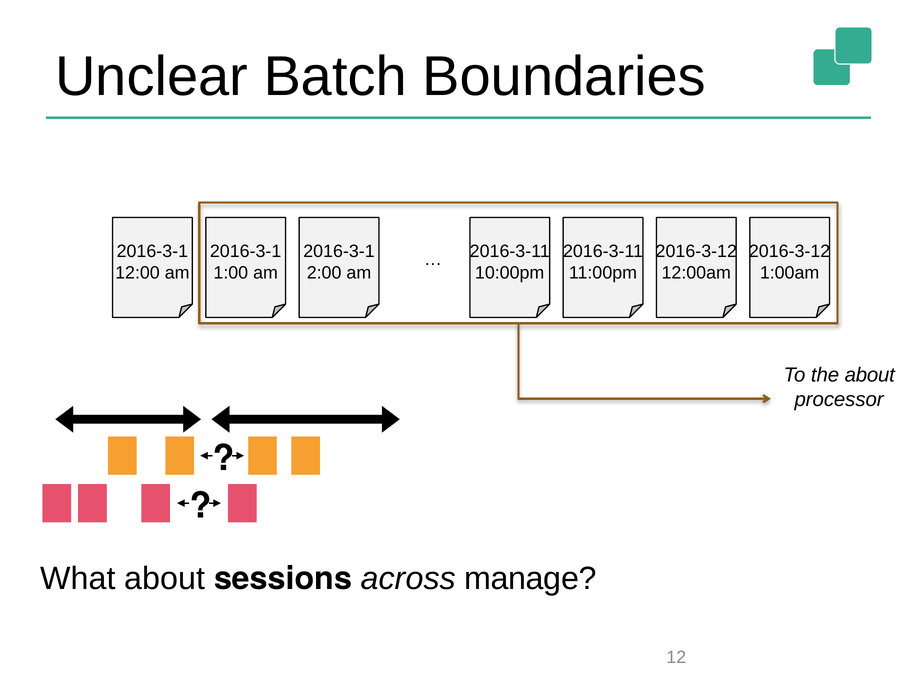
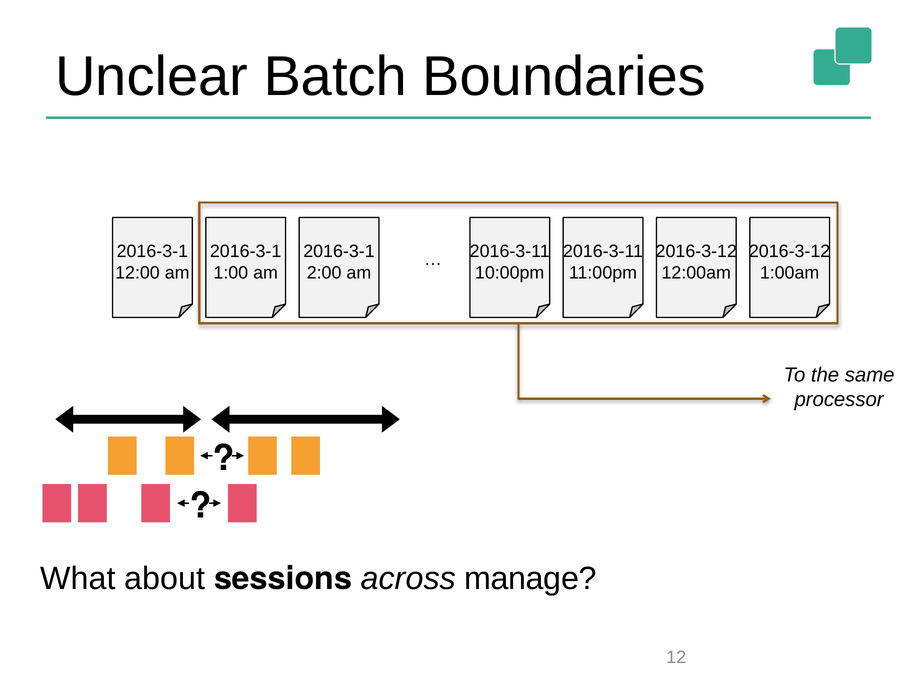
the about: about -> same (870, 375)
